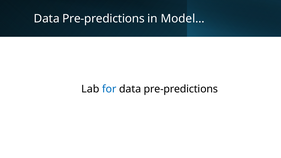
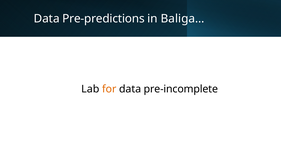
Model…: Model… -> Baliga… (183, 19)
for colour: blue -> orange (109, 89)
pre-predictions: pre-predictions -> pre-incomplete (181, 89)
